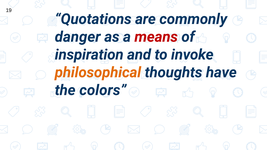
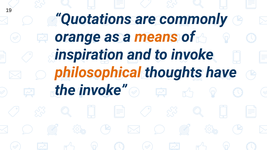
danger: danger -> orange (78, 37)
means colour: red -> orange (156, 37)
the colors: colors -> invoke (103, 90)
